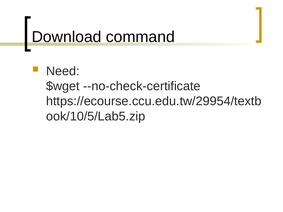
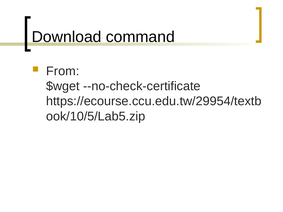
Need: Need -> From (63, 71)
